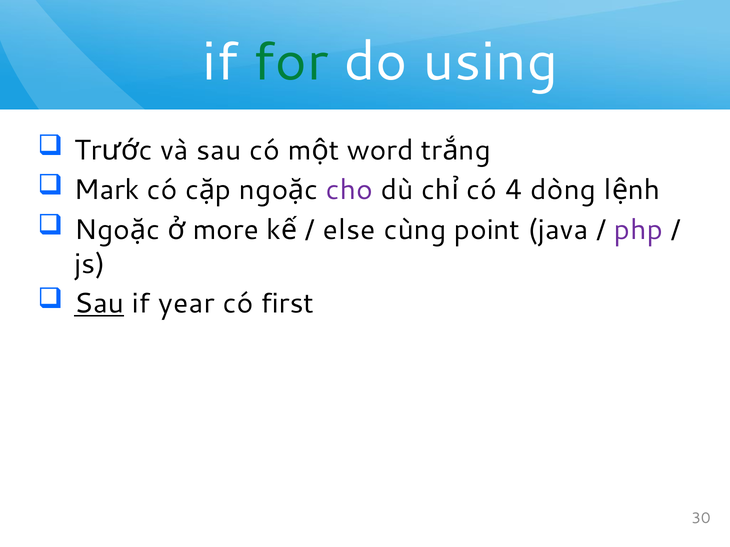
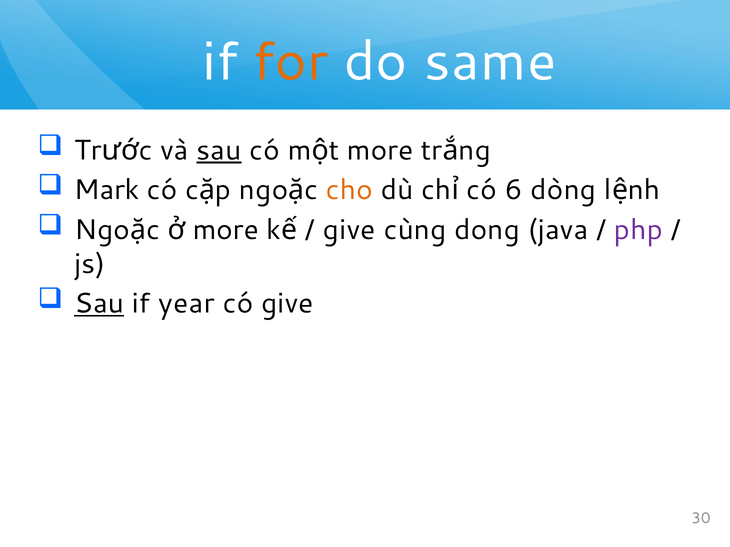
for colour: green -> orange (291, 62)
using: using -> same (490, 62)
sau underline: none -> present (219, 150)
word: word -> more (380, 150)
cho colour: purple -> orange (349, 190)
4: 4 -> 6 (514, 190)
else: else -> give (349, 230)
point: point -> dong (487, 230)
có first: first -> give (287, 304)
